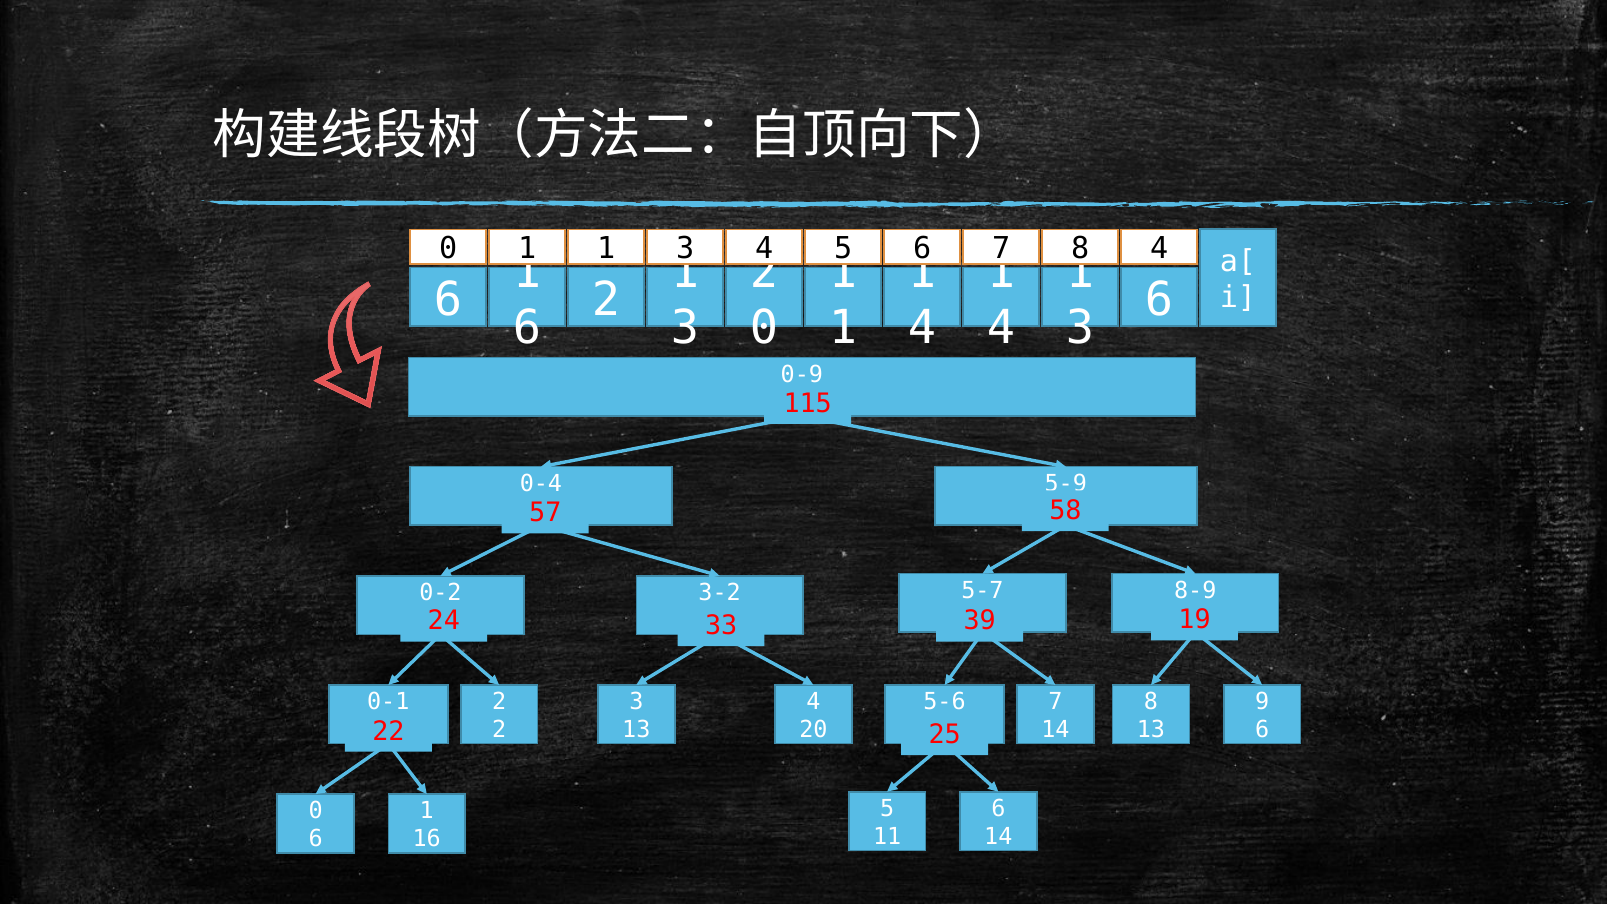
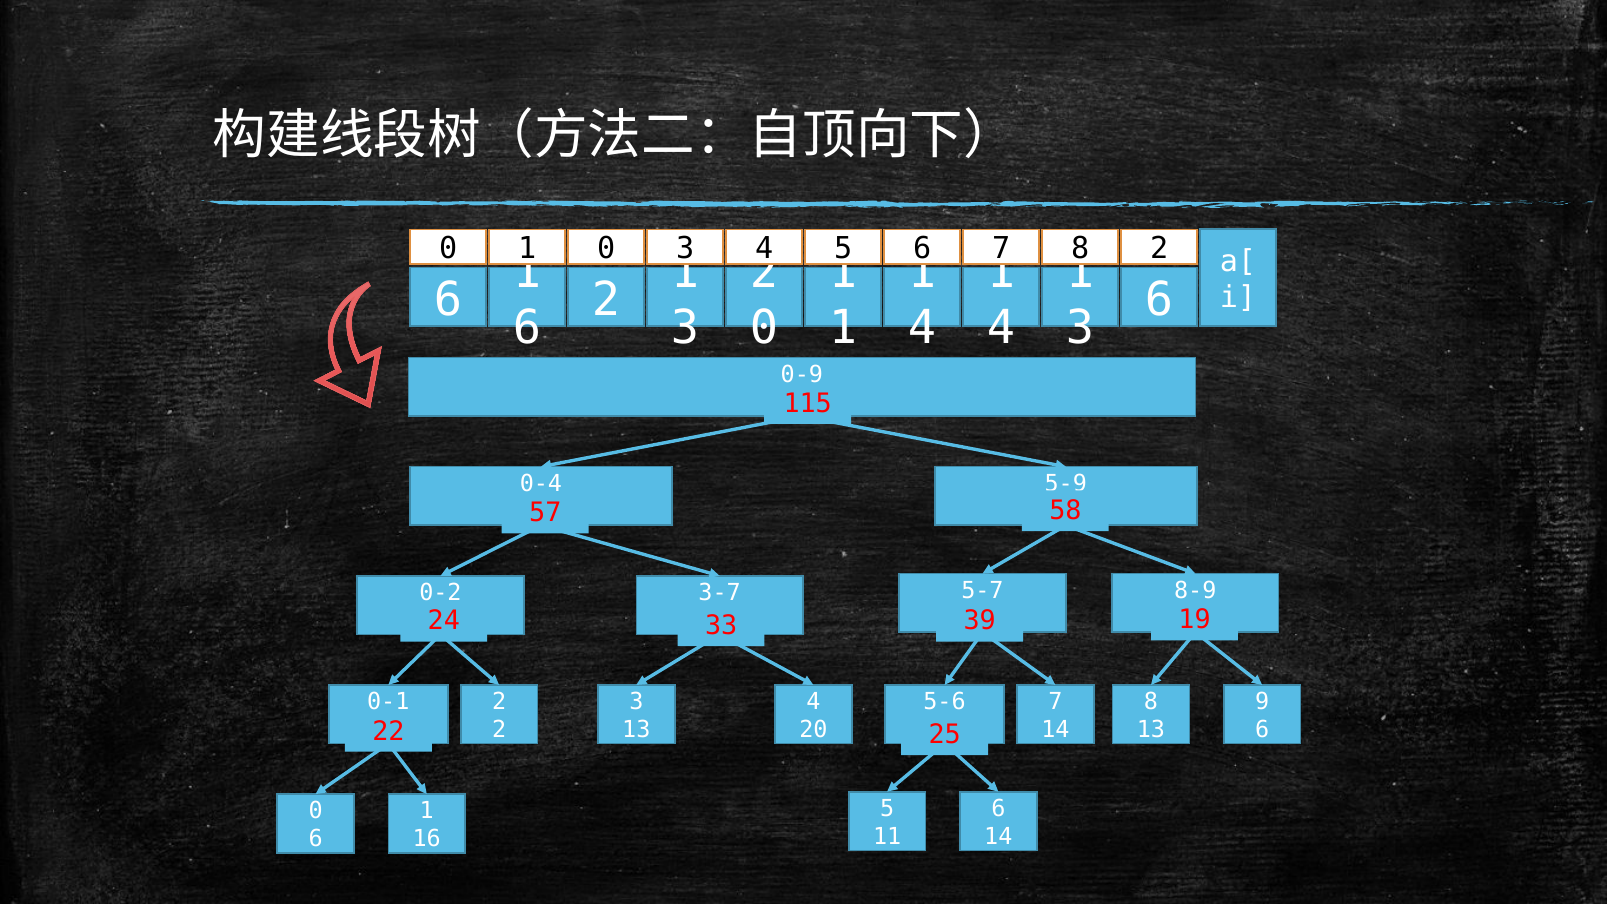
1: 1 -> 0 (606, 249)
4: 4 -> 2 (1159, 249)
3-2: 3-2 -> 3-7 (720, 593)
